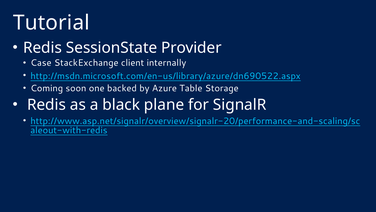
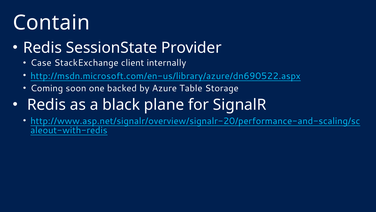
Tutorial: Tutorial -> Contain (51, 23)
